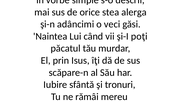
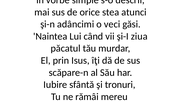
alerga: alerga -> atunci (134, 12)
poţi: poţi -> ziua (139, 36)
